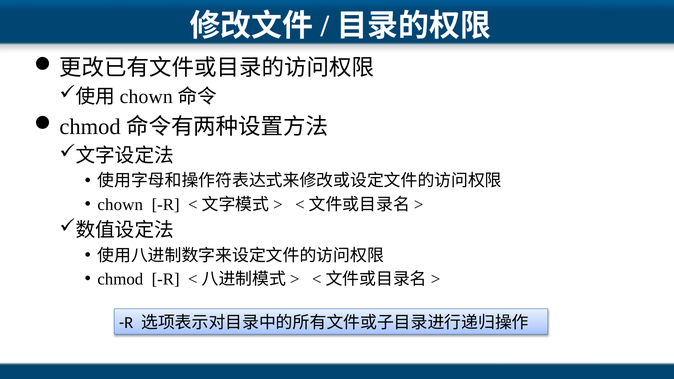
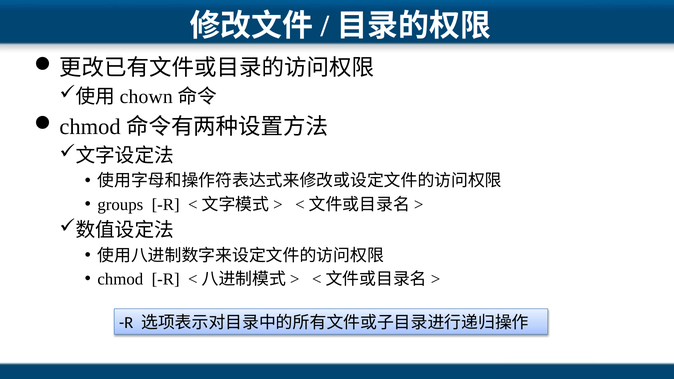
chown: chown -> groups (120, 205)
